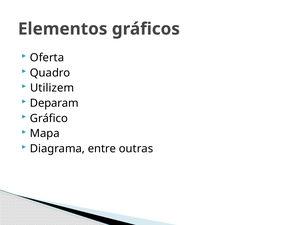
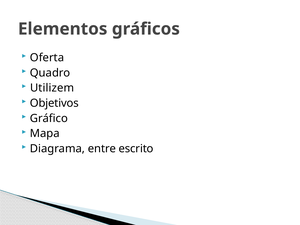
Deparam: Deparam -> Objetivos (54, 103)
outras: outras -> escrito (136, 149)
